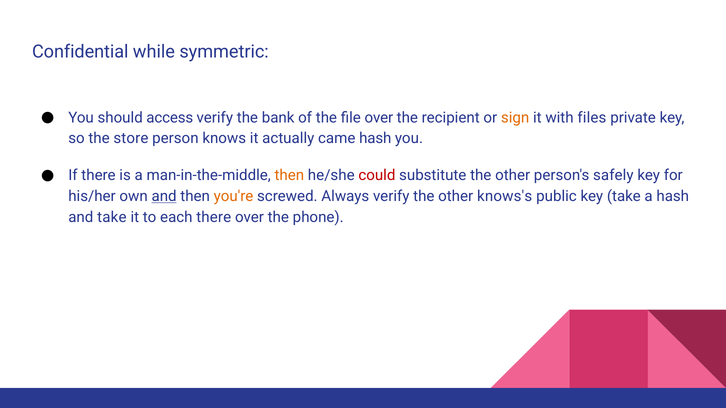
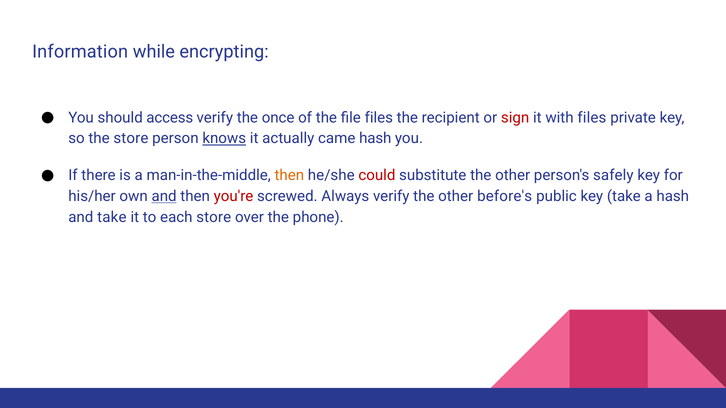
Confidential: Confidential -> Information (80, 52)
symmetric: symmetric -> encrypting (224, 52)
bank: bank -> once (278, 118)
file over: over -> files (379, 118)
sign colour: orange -> red (515, 118)
knows underline: none -> present (224, 139)
you're colour: orange -> red (234, 196)
knows's: knows's -> before's (505, 196)
each there: there -> store (214, 217)
